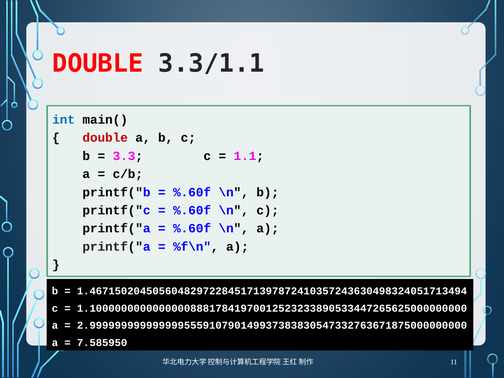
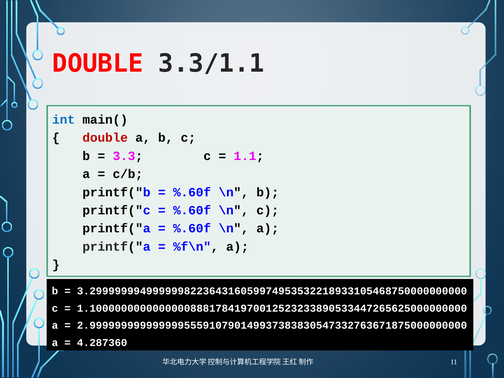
1.467150204505604829722845171397872410357243630498324051713494: 1.467150204505604829722845171397872410357243630498324051713494 -> 3.299999994999999822364316059974953532218933105468750000000000 (272, 291)
7.585950: 7.585950 -> 4.287360 (102, 343)
